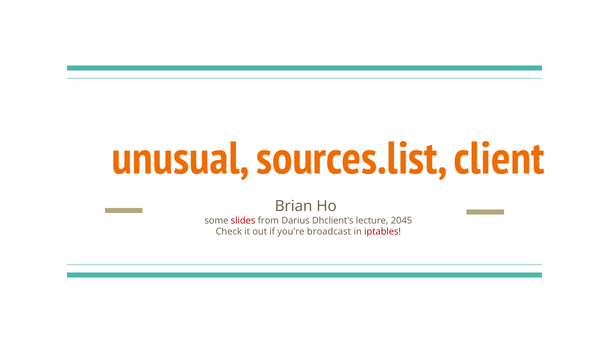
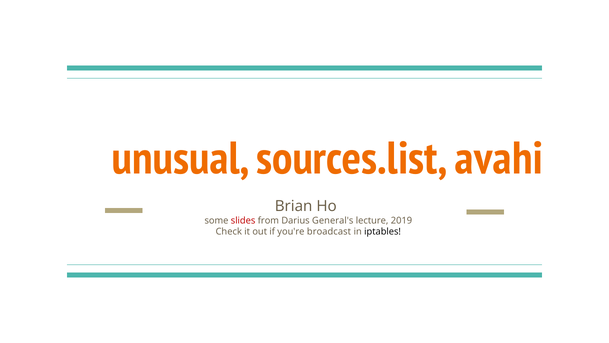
client: client -> avahi (499, 158)
Dhclient's: Dhclient's -> General's (333, 220)
2045: 2045 -> 2019 (401, 220)
iptables colour: red -> black (383, 231)
